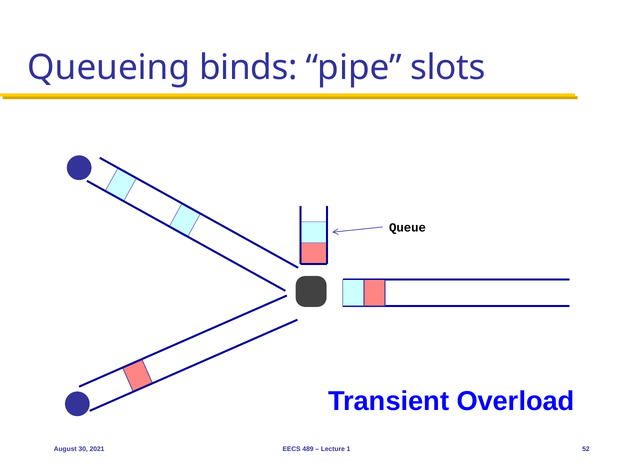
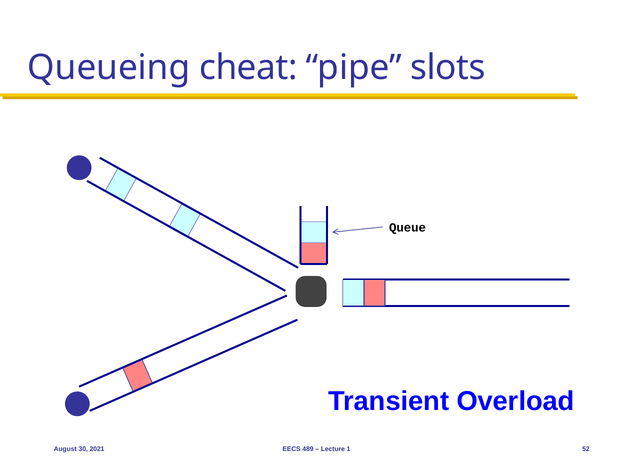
binds: binds -> cheat (248, 68)
